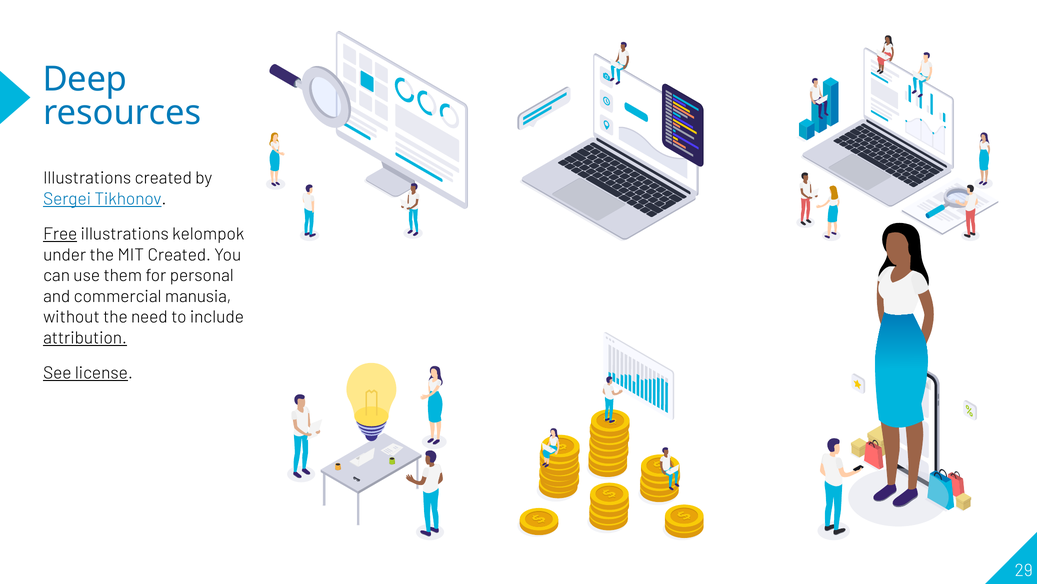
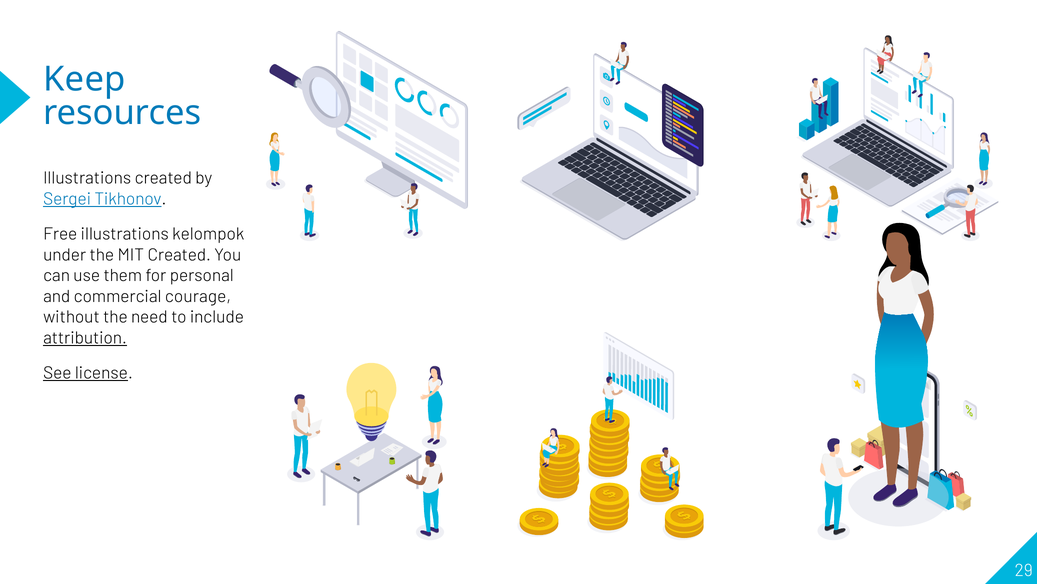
Deep: Deep -> Keep (84, 79)
Free underline: present -> none (60, 234)
manusia: manusia -> courage (198, 296)
